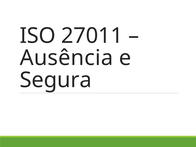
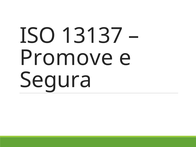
27011: 27011 -> 13137 (92, 36)
Ausência: Ausência -> Promove (66, 58)
